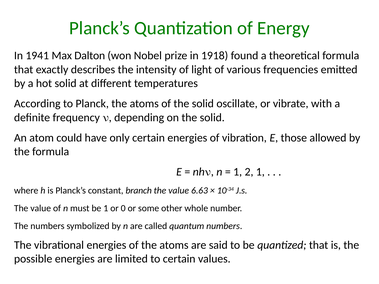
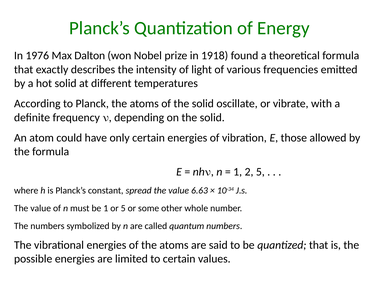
1941: 1941 -> 1976 (37, 56)
2 1: 1 -> 5 (260, 172)
branch: branch -> spread (139, 191)
or 0: 0 -> 5 (123, 208)
